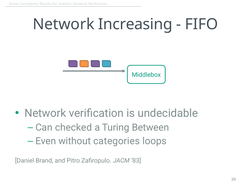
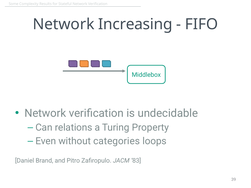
checked: checked -> relations (74, 128)
Between: Between -> Property (150, 128)
